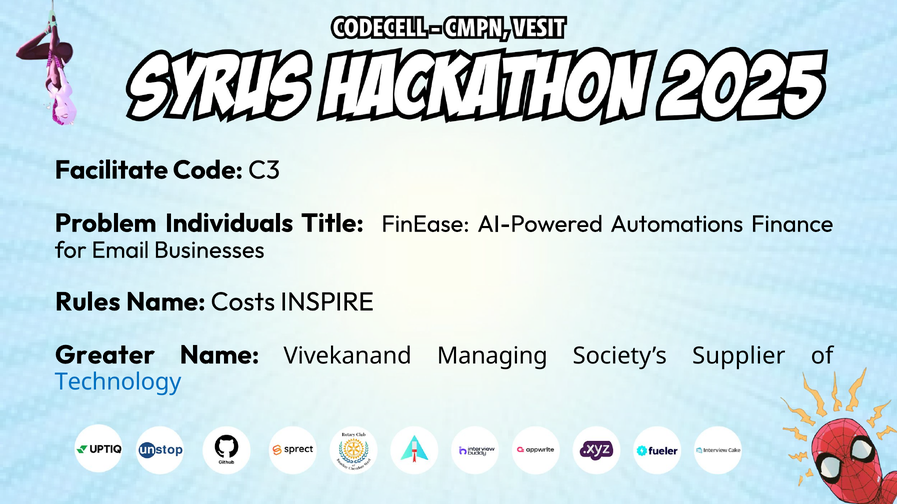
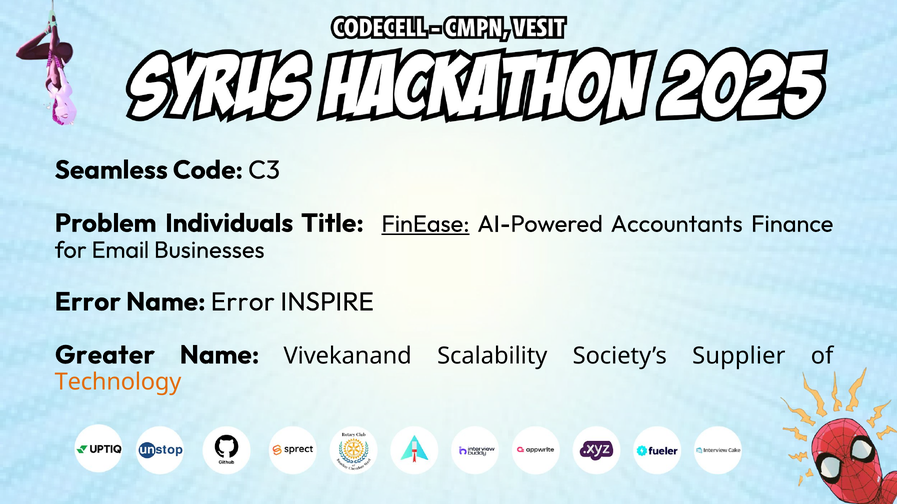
Facilitate: Facilitate -> Seamless (111, 170)
FinEase underline: none -> present (426, 224)
Automations: Automations -> Accountants (677, 224)
Rules: Rules -> Error (88, 302)
Name Costs: Costs -> Error (243, 302)
Managing: Managing -> Scalability (492, 356)
Technology colour: blue -> orange (118, 382)
